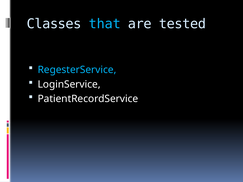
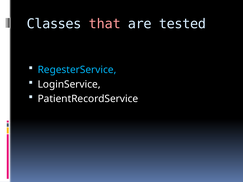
that colour: light blue -> pink (105, 24)
